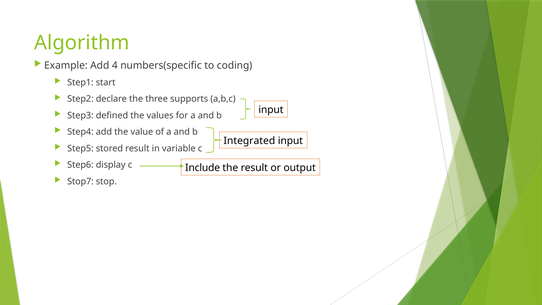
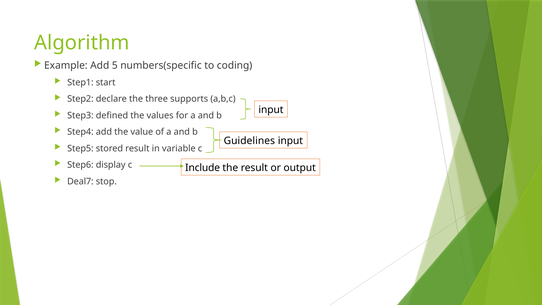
4: 4 -> 5 (115, 65)
Integrated: Integrated -> Guidelines (249, 141)
Stop7: Stop7 -> Deal7 (80, 181)
